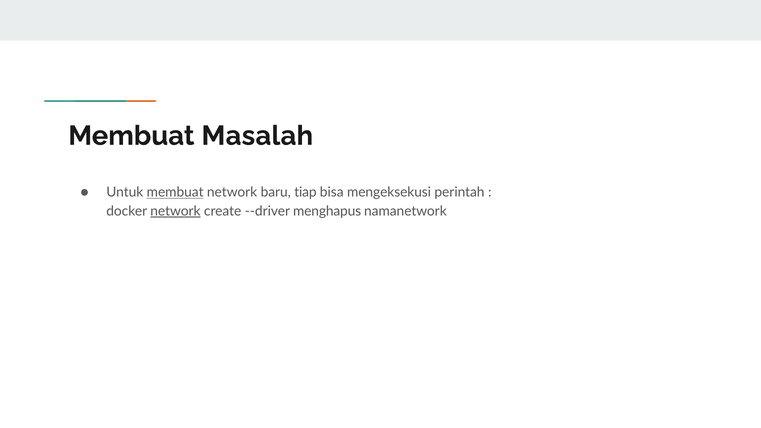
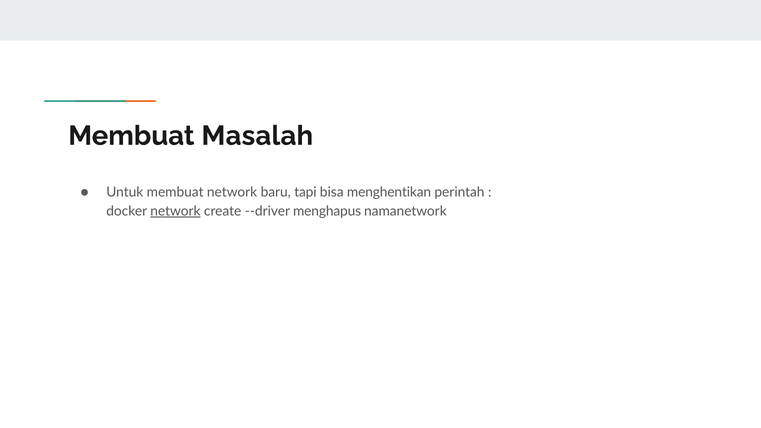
membuat underline: present -> none (175, 192)
tiap: tiap -> tapi (305, 192)
mengeksekusi: mengeksekusi -> menghentikan (389, 192)
